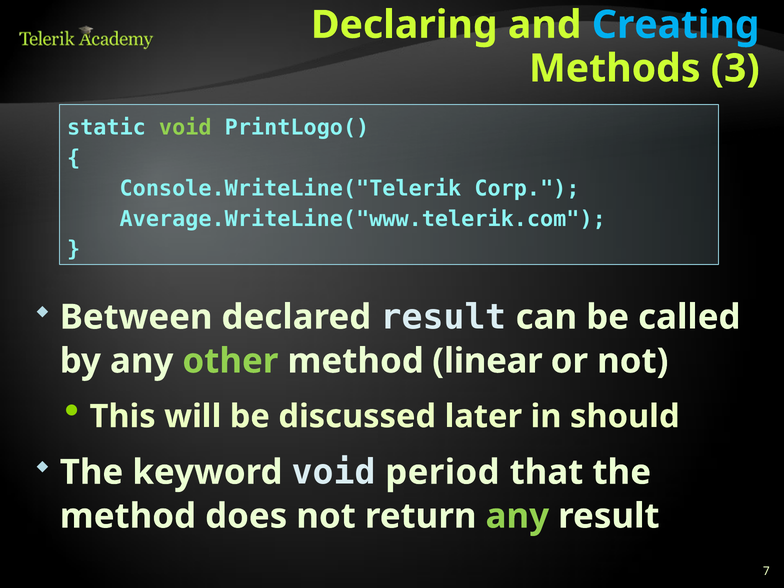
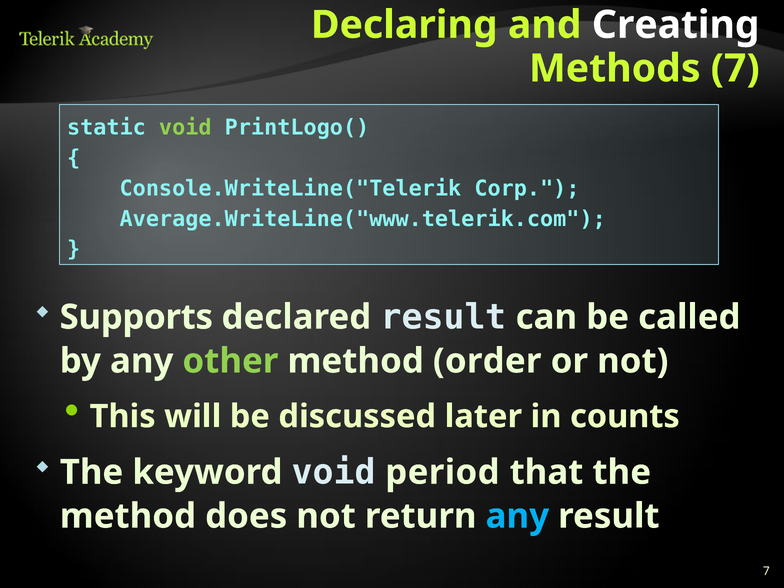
Creating colour: light blue -> white (676, 25)
Methods 3: 3 -> 7 (735, 68)
Between: Between -> Supports (136, 317)
linear: linear -> order (487, 361)
should: should -> counts (625, 416)
any colour: light green -> light blue (517, 516)
